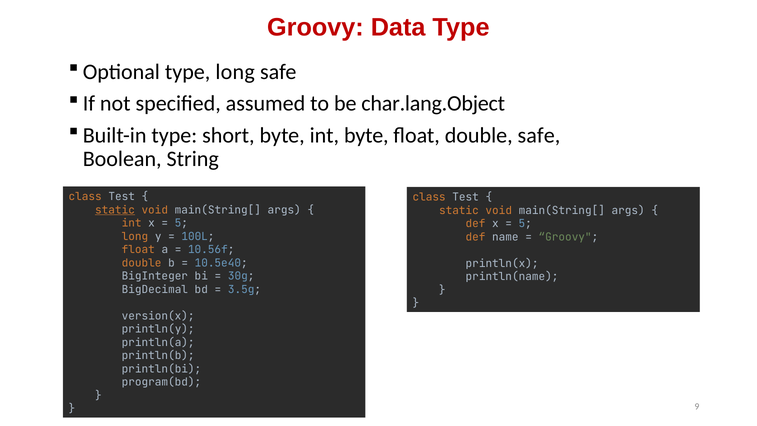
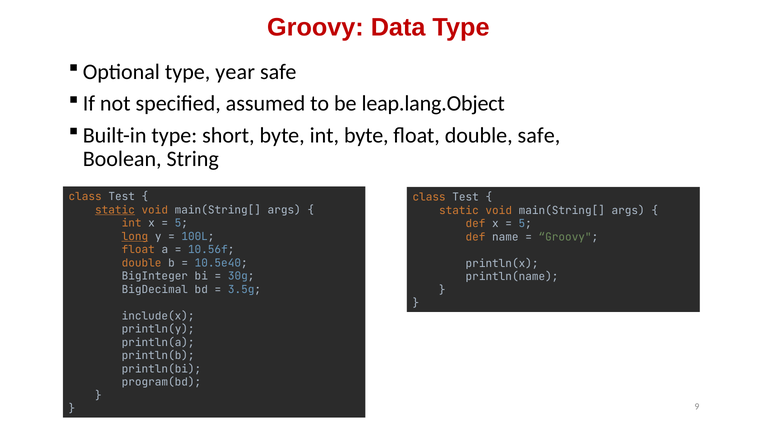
type long: long -> year (235, 72)
char.lang.Object: char.lang.Object -> leap.lang.Object (433, 103)
long underline: none -> present (135, 236)
version(x: version(x -> include(x (158, 316)
